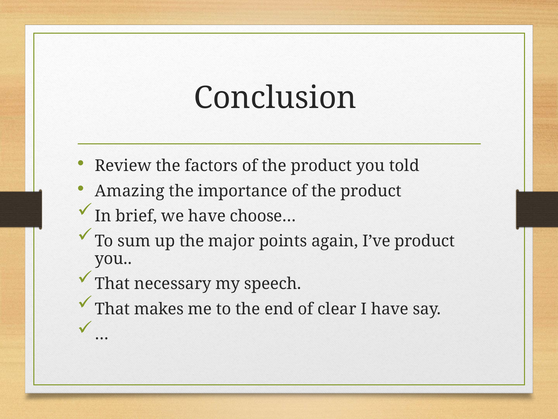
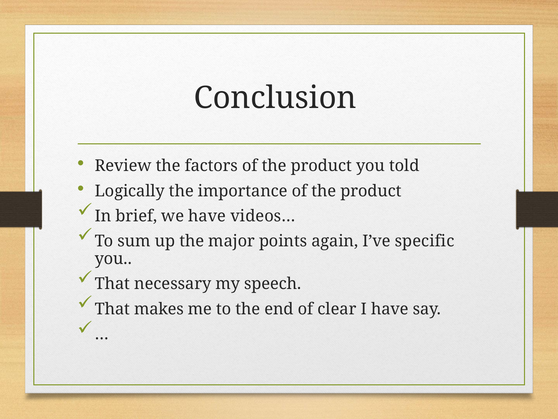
Amazing: Amazing -> Logically (130, 191)
choose…: choose… -> videos… (263, 216)
I’ve product: product -> specific (425, 241)
